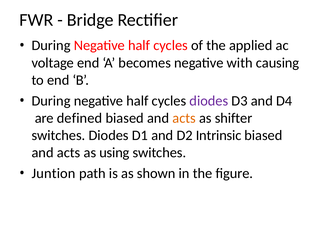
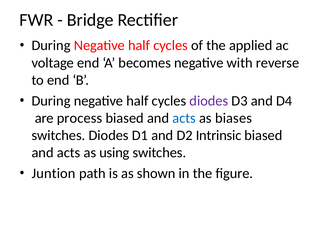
causing: causing -> reverse (278, 63)
defined: defined -> process (80, 118)
acts colour: orange -> blue (184, 118)
shifter: shifter -> biases (234, 118)
